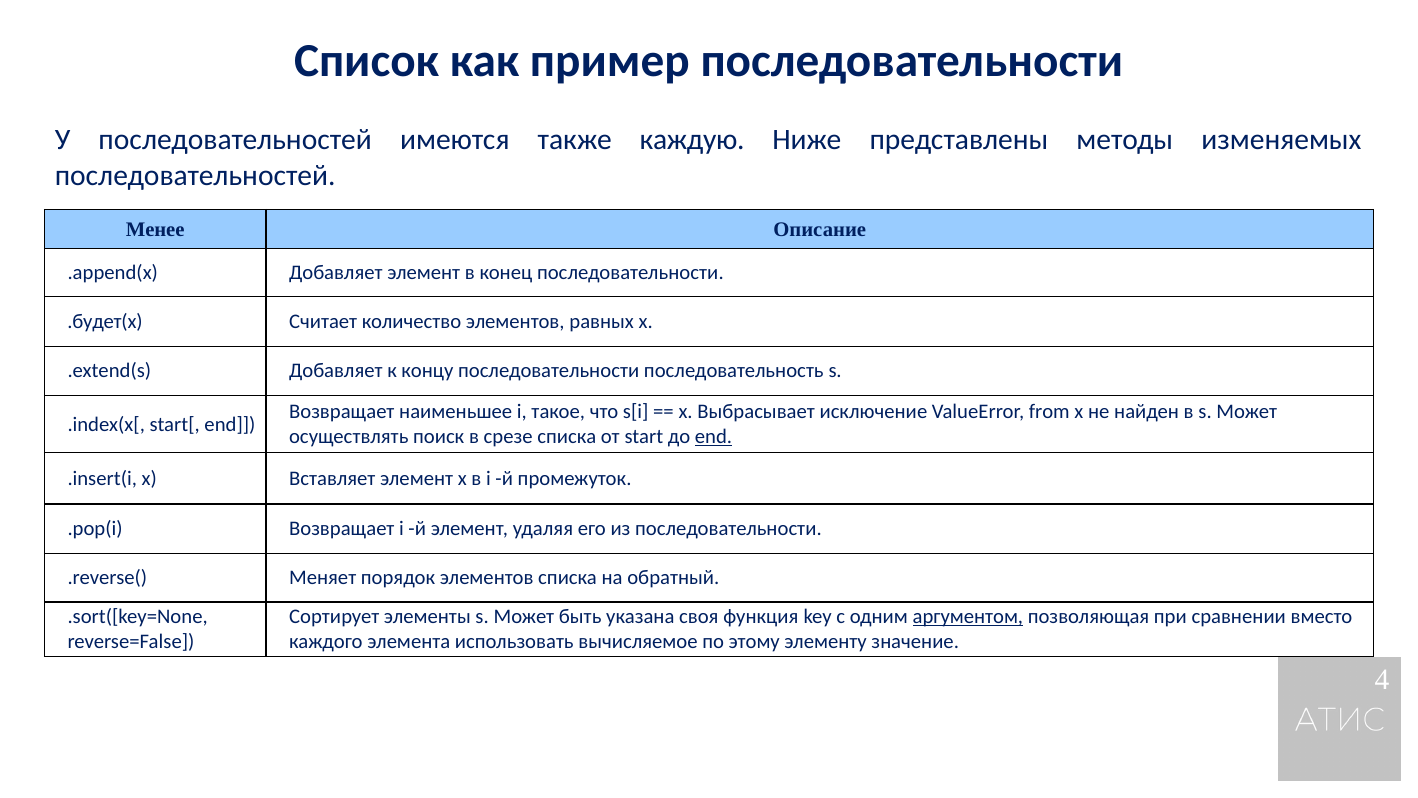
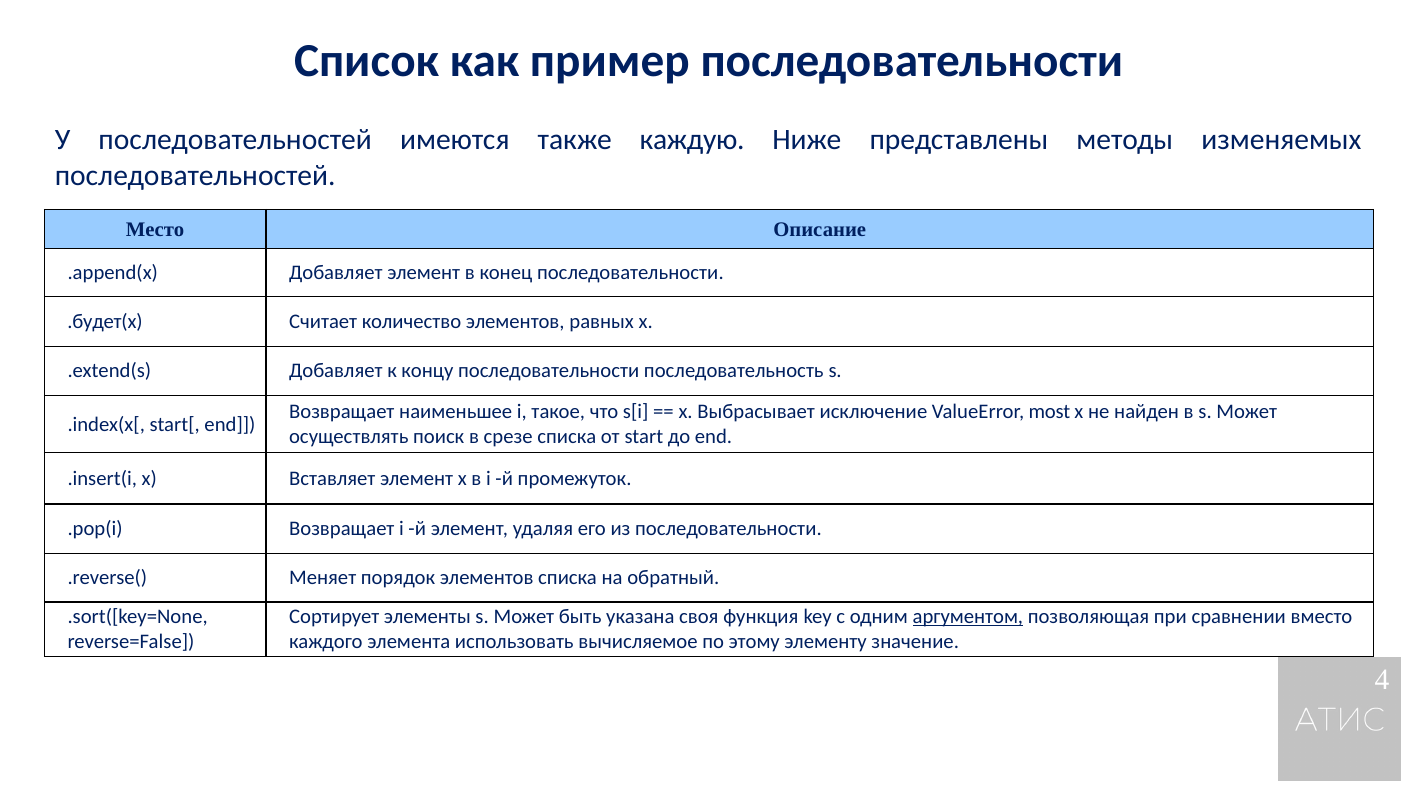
Менее: Менее -> Место (155, 229)
from: from -> most (1049, 411)
end underline: present -> none (713, 437)
